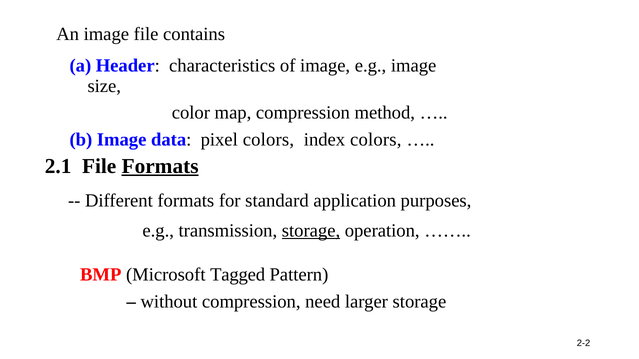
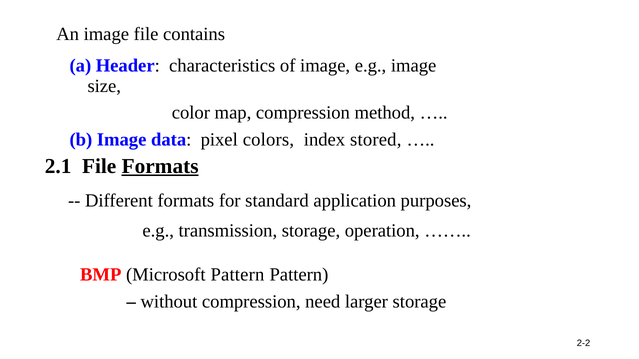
index colors: colors -> stored (376, 140)
storage underline: present -> none (311, 231)
Microsoft Tagged: Tagged -> Pattern (237, 275)
